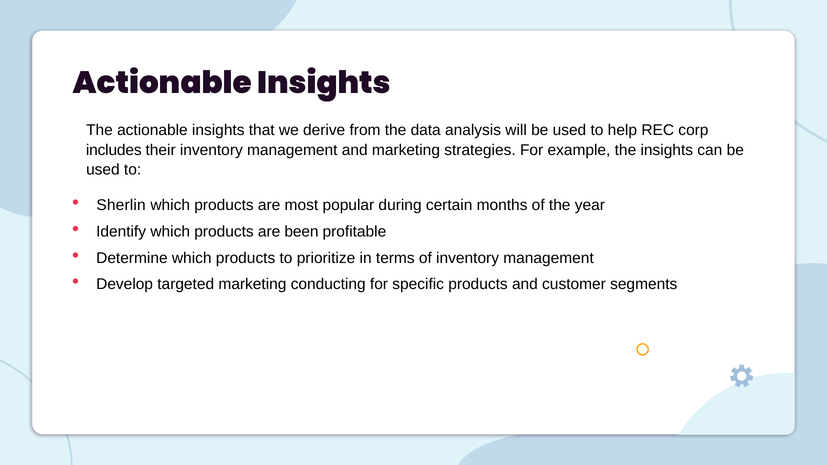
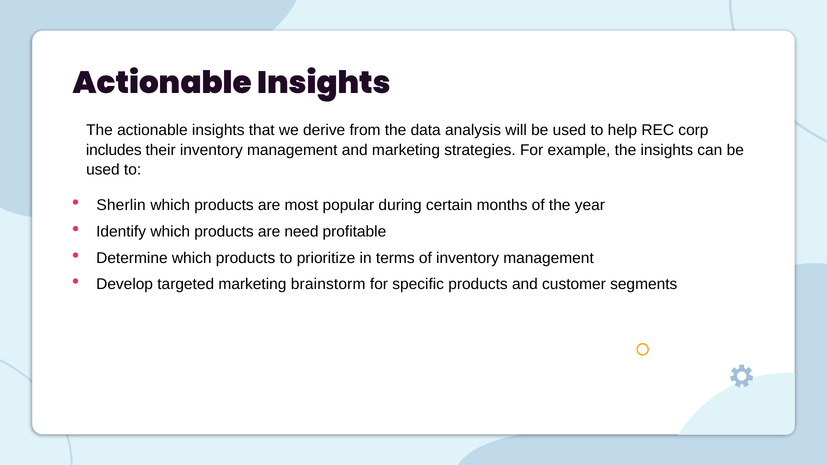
been: been -> need (302, 232)
conducting: conducting -> brainstorm (328, 284)
